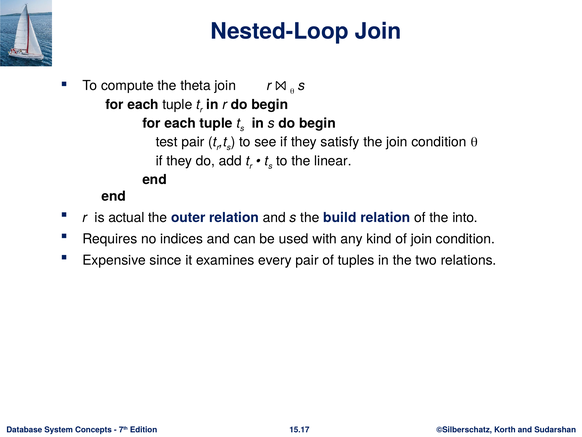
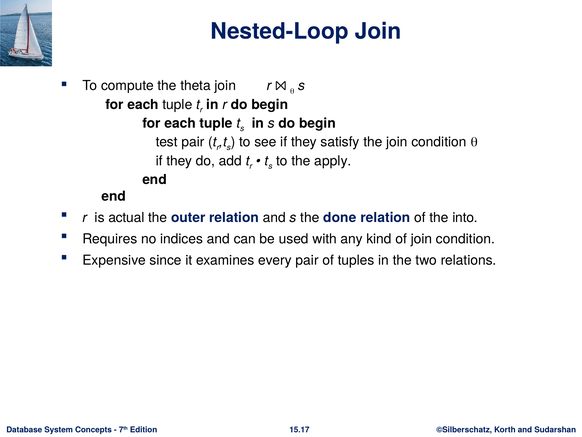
linear: linear -> apply (333, 161)
build: build -> done (340, 217)
